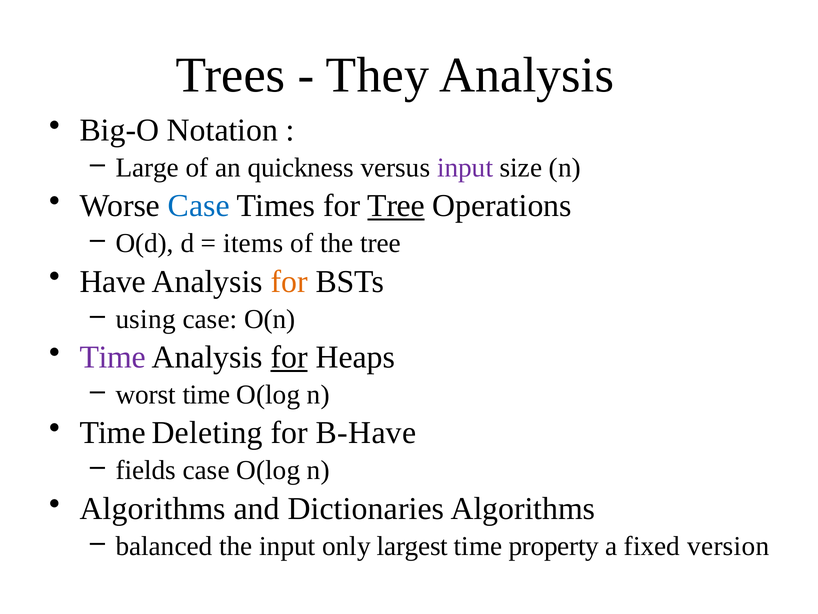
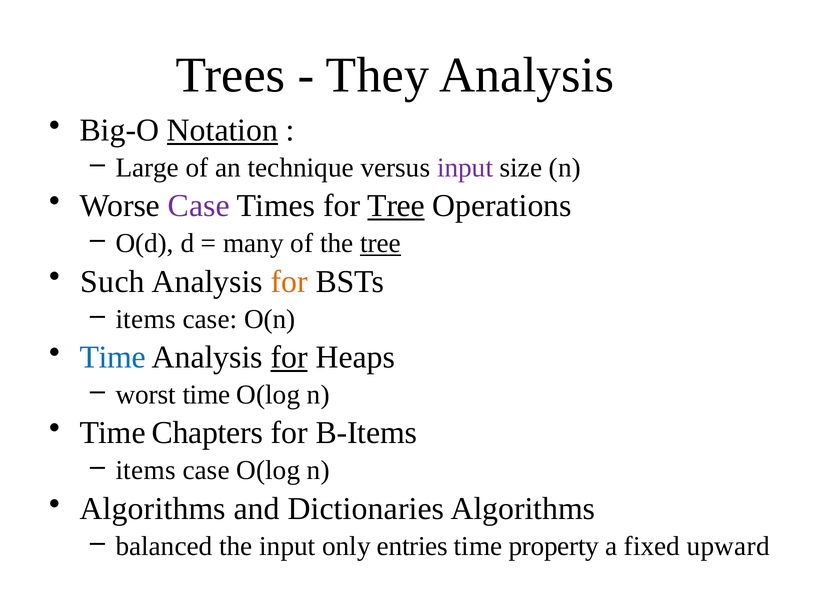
Notation underline: none -> present (222, 130)
quickness: quickness -> technique (301, 168)
Case colour: blue -> purple (199, 206)
items: items -> many (253, 243)
tree underline: none -> present (380, 243)
Have: Have -> Such (113, 281)
using: using -> items (146, 319)
Time colour: purple -> blue (113, 357)
Deleting: Deleting -> Chapters (207, 433)
B-Have: B-Have -> B-Items (366, 433)
fields: fields -> items (146, 470)
largest: largest -> entries (412, 546)
version: version -> upward (728, 546)
